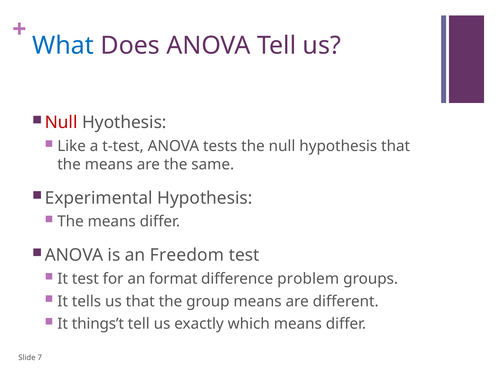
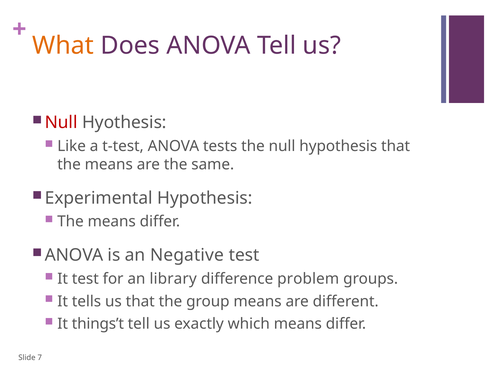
What colour: blue -> orange (63, 46)
Freedom: Freedom -> Negative (187, 255)
format: format -> library (173, 279)
